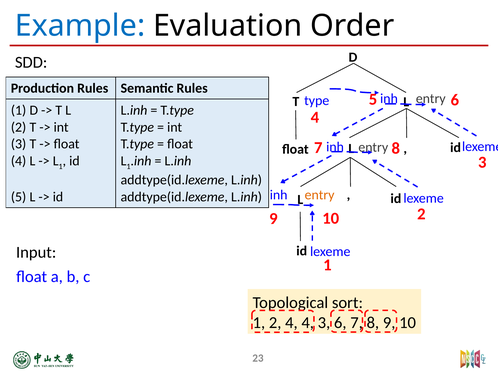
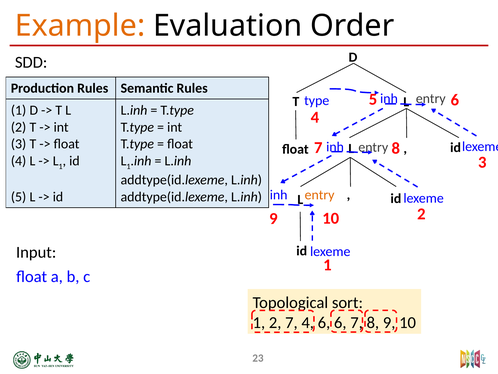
Example colour: blue -> orange (80, 26)
2 4: 4 -> 7 (291, 322)
4 3: 3 -> 6 (324, 322)
